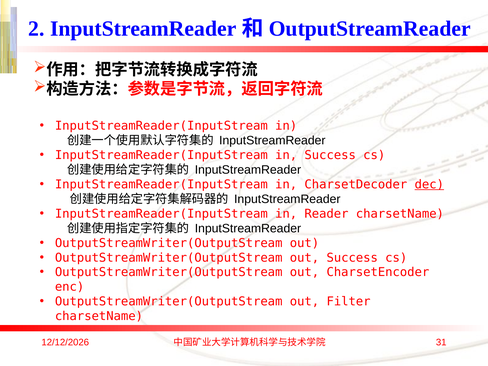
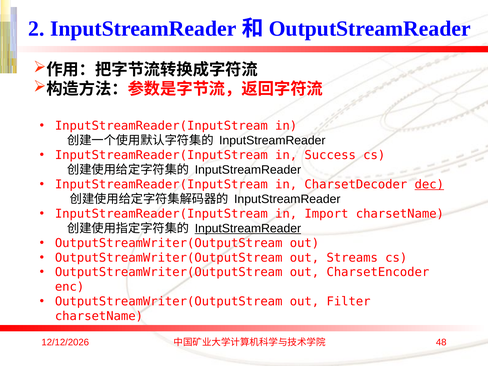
Reader: Reader -> Import (326, 214)
InputStreamReader underline: none -> present (248, 228)
out Success: Success -> Streams (352, 258)
31: 31 -> 48 (441, 342)
